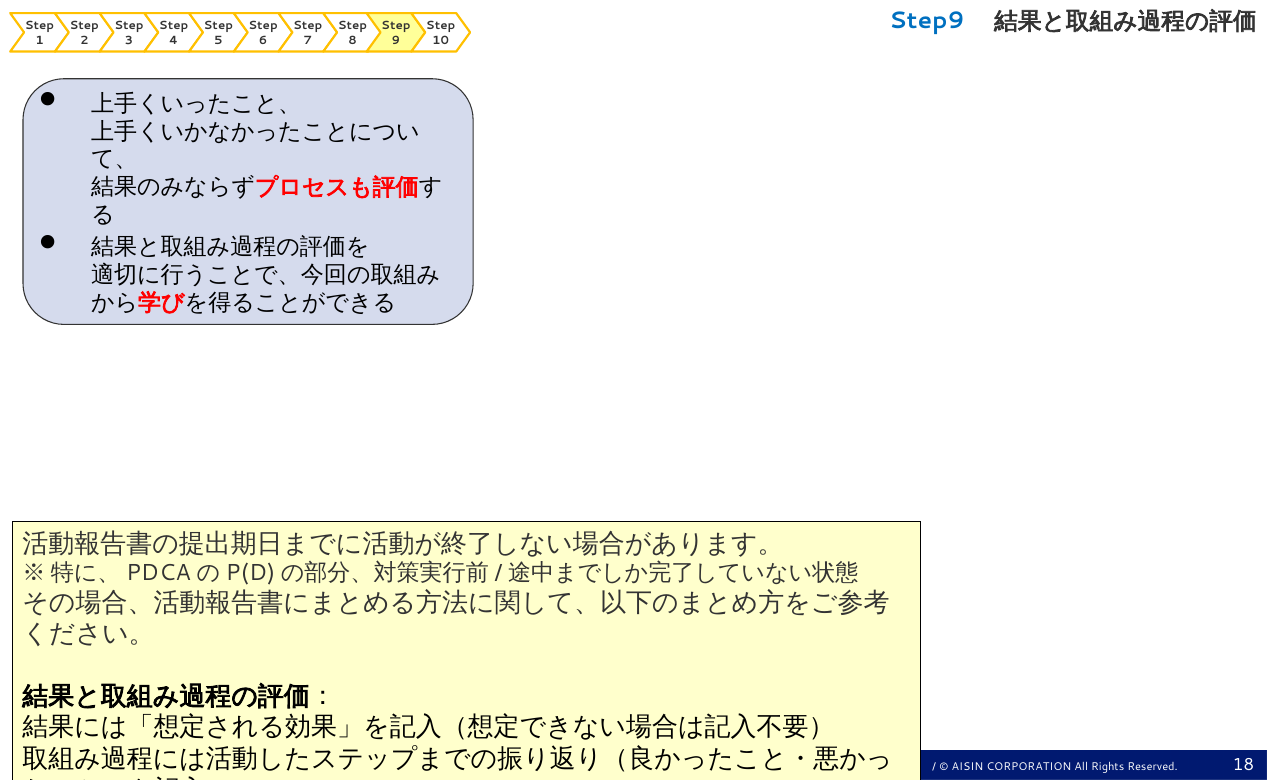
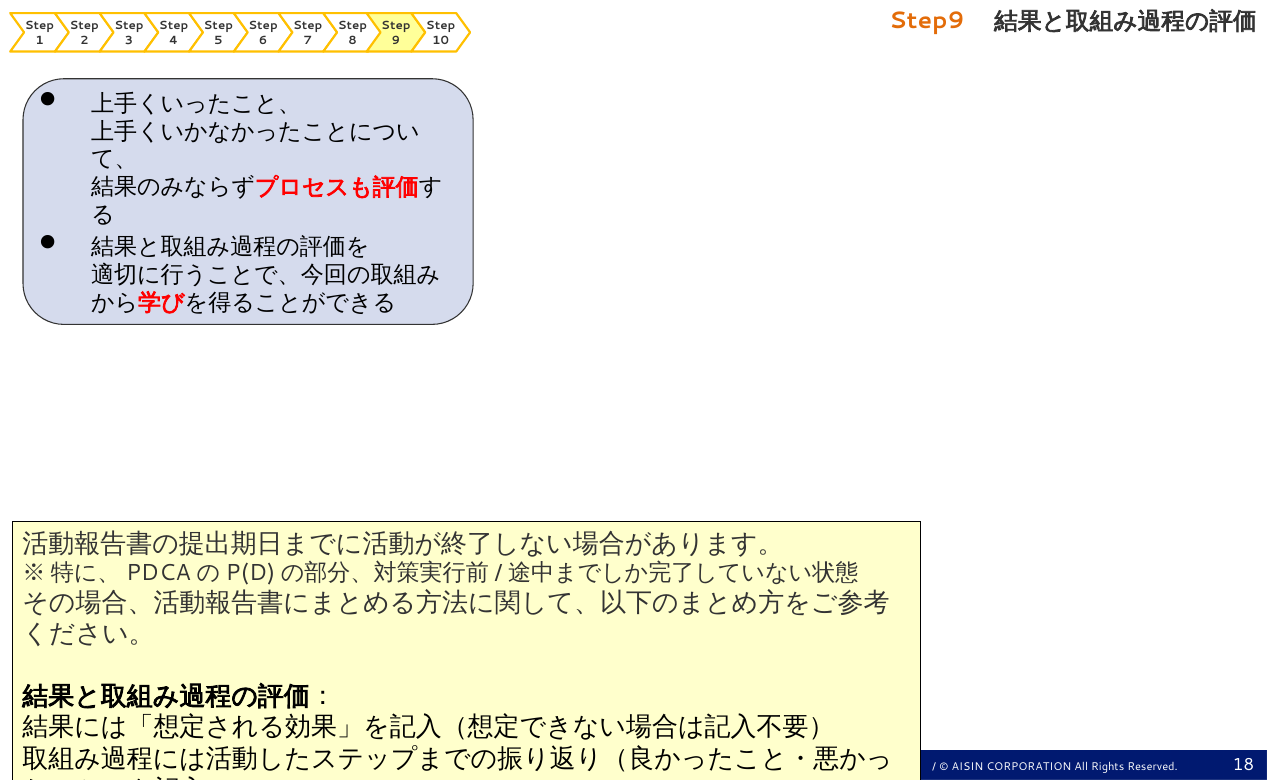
Step9 colour: blue -> orange (927, 21)
